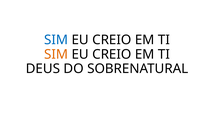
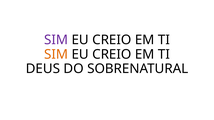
SIM colour: blue -> purple (56, 40)
